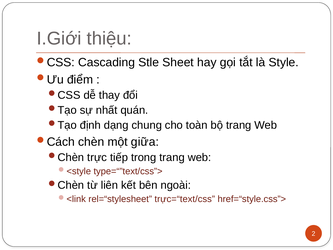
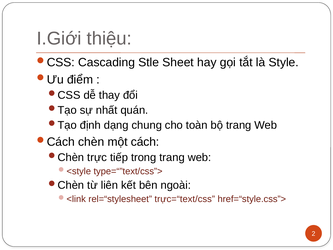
giữa: giữa -> cách (145, 142)
